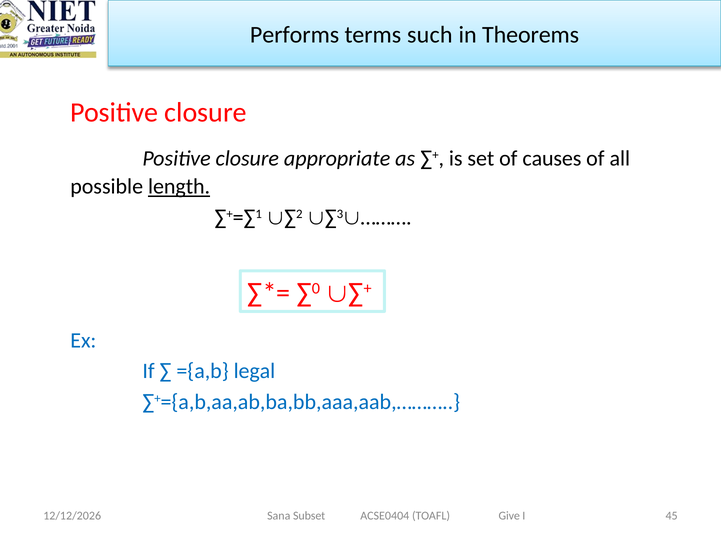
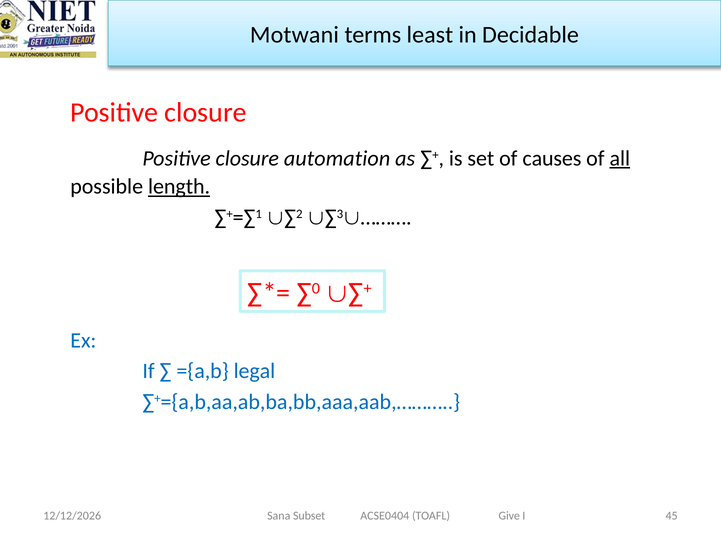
Performs: Performs -> Motwani (294, 35)
such: such -> least (430, 35)
Theorems: Theorems -> Decidable (531, 35)
appropriate: appropriate -> automation (337, 159)
all underline: none -> present (620, 159)
